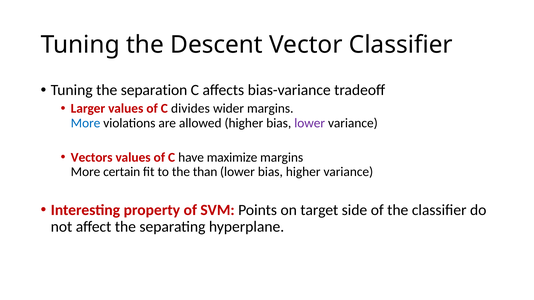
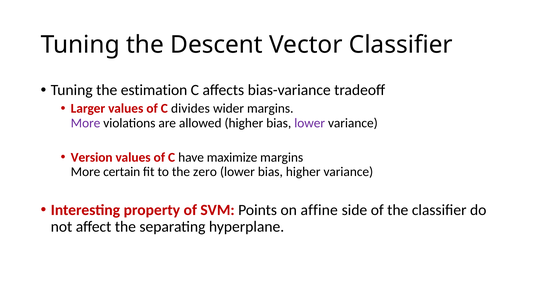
separation: separation -> estimation (154, 90)
More colour: blue -> purple (86, 123)
Vectors: Vectors -> Version (92, 157)
than: than -> zero (205, 172)
target: target -> affine (319, 210)
